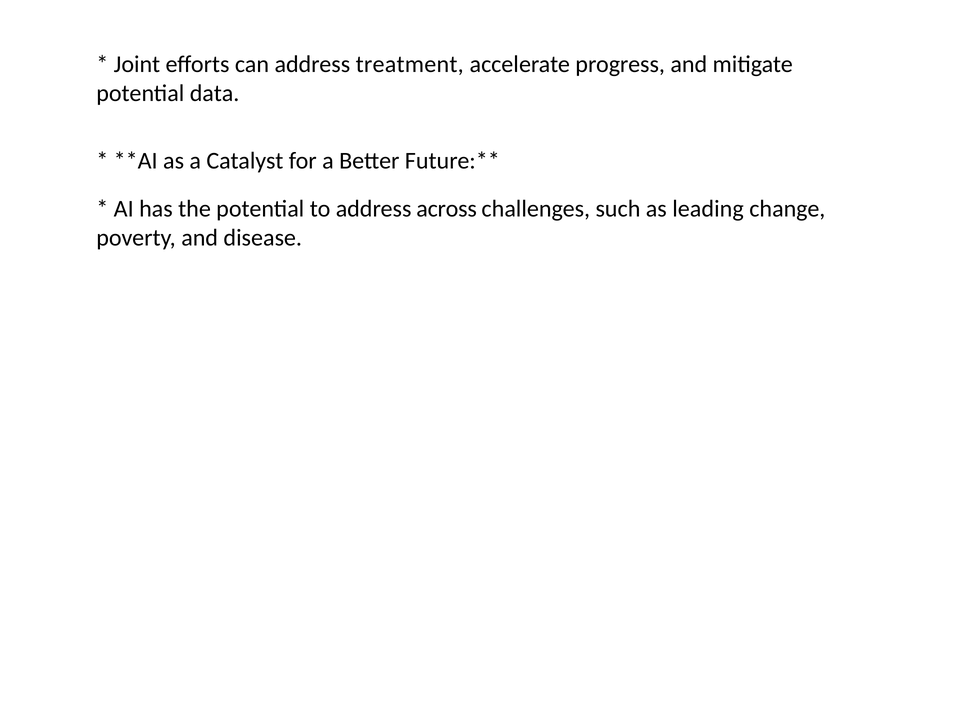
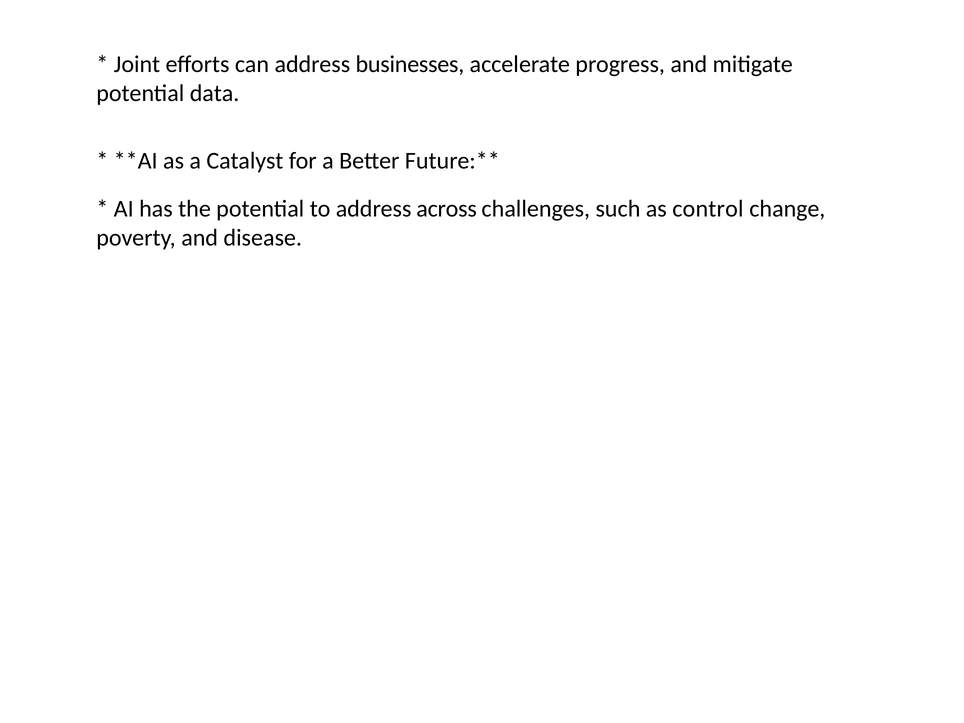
treatment: treatment -> businesses (410, 64)
leading: leading -> control (708, 209)
